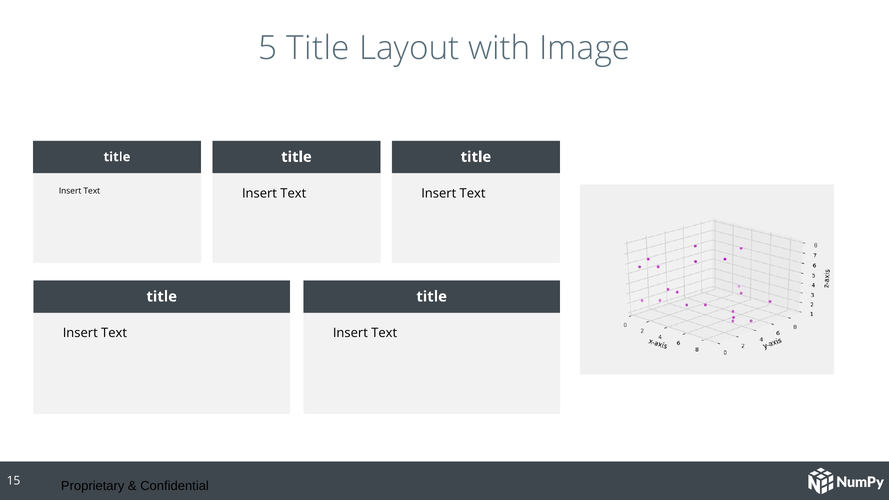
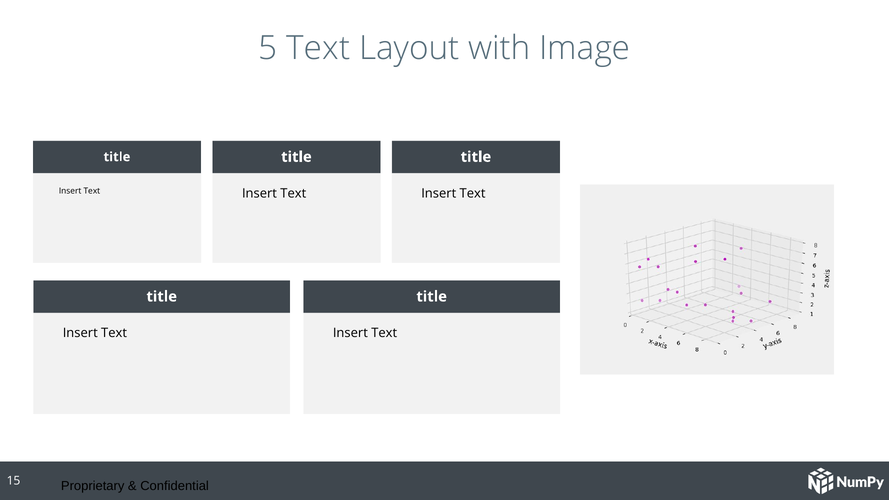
5 Title: Title -> Text (318, 48)
